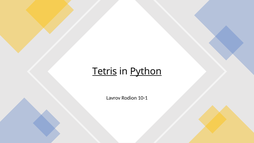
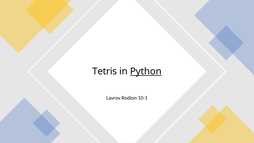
Tetris underline: present -> none (105, 71)
